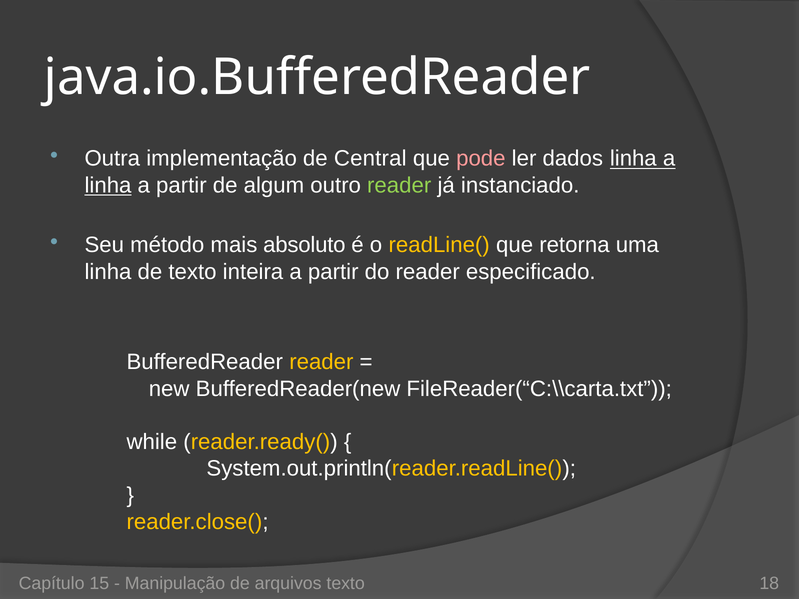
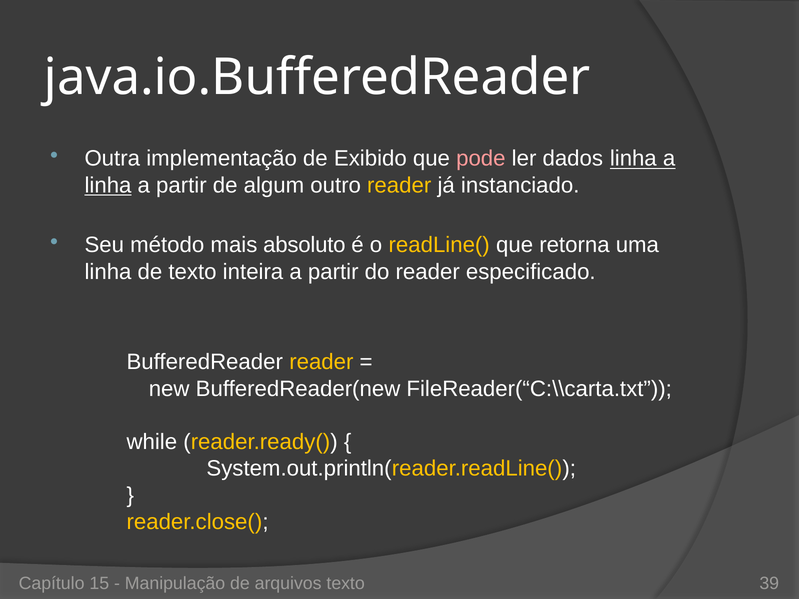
Central: Central -> Exibido (370, 159)
reader colour: light green -> yellow (399, 185)
18: 18 -> 39 (769, 584)
